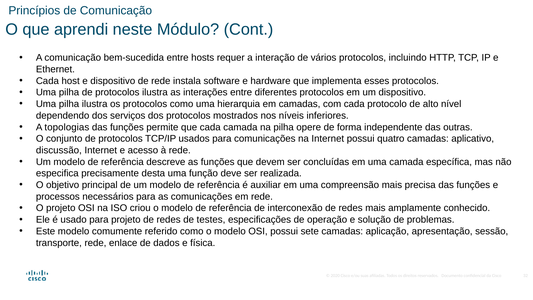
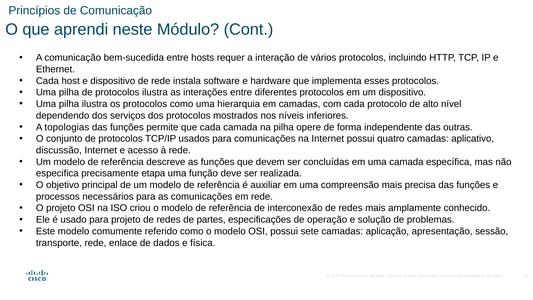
desta: desta -> etapa (153, 173)
testes: testes -> partes (211, 220)
